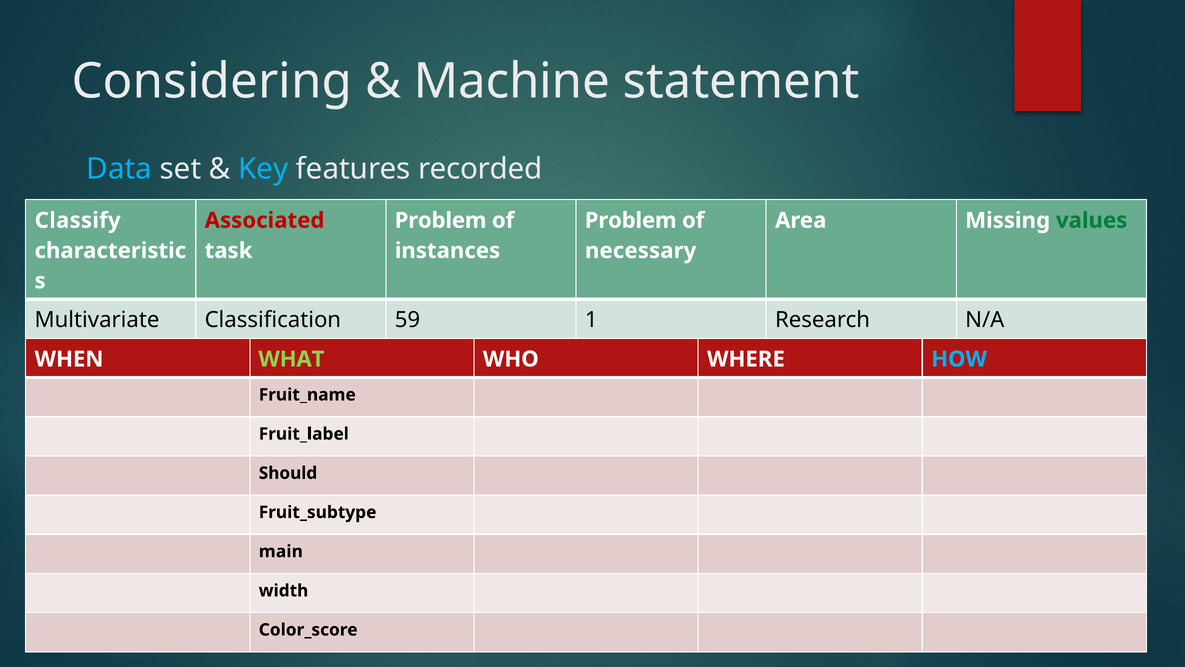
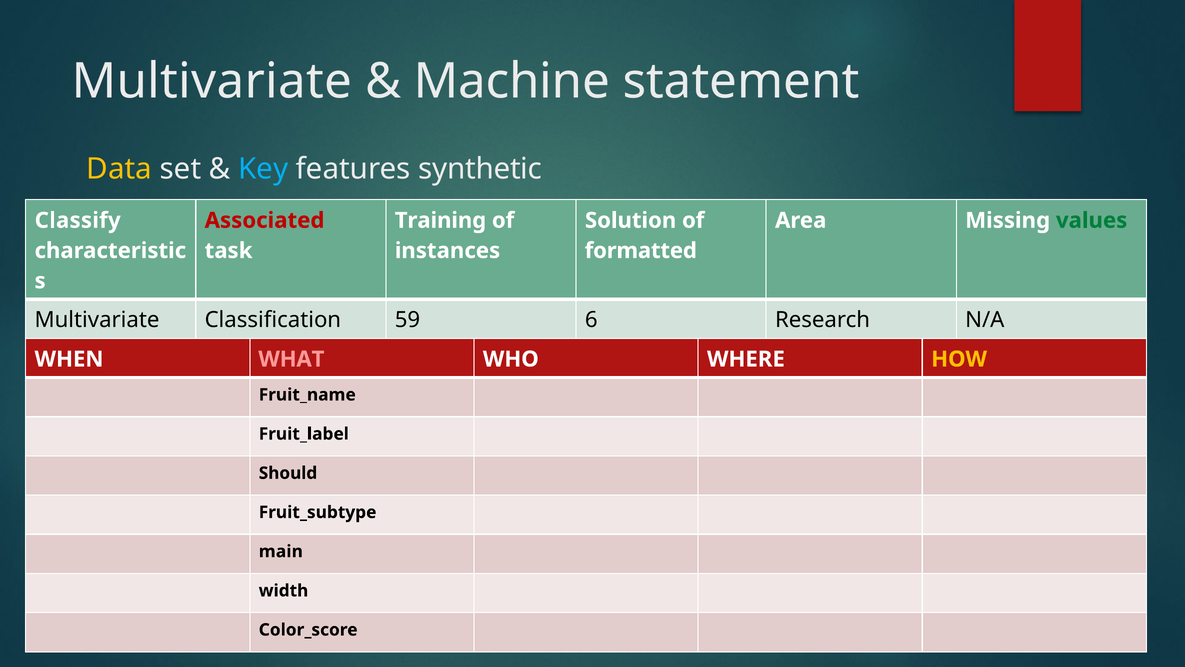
Considering: Considering -> Multivariate (212, 82)
Data colour: light blue -> yellow (119, 169)
recorded: recorded -> synthetic (480, 169)
Problem: Problem -> Training (441, 220)
Problem: Problem -> Solution (631, 220)
necessary: necessary -> formatted (641, 251)
1: 1 -> 6 (591, 320)
WHAT colour: light green -> pink (291, 359)
HOW colour: light blue -> yellow (959, 359)
